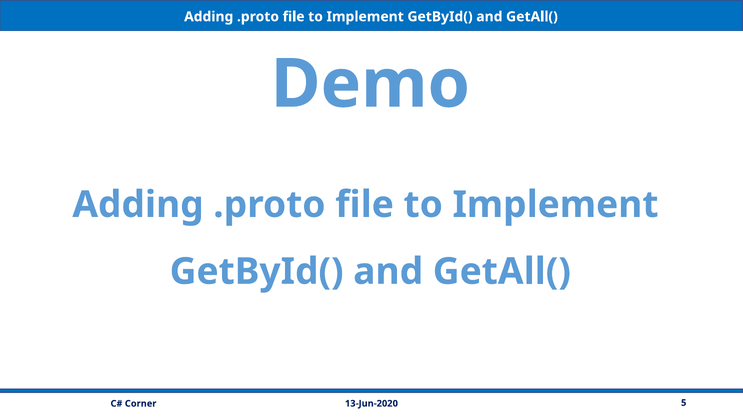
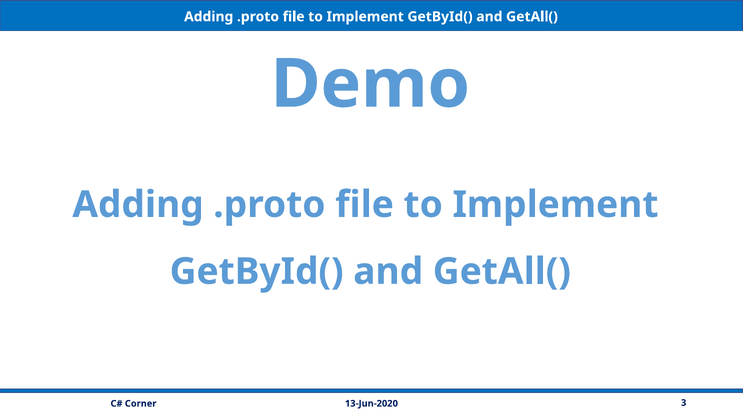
5: 5 -> 3 (684, 403)
